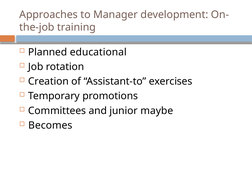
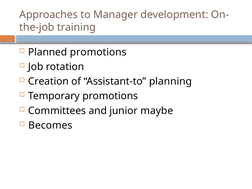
Planned educational: educational -> promotions (98, 52)
exercises: exercises -> planning (170, 81)
